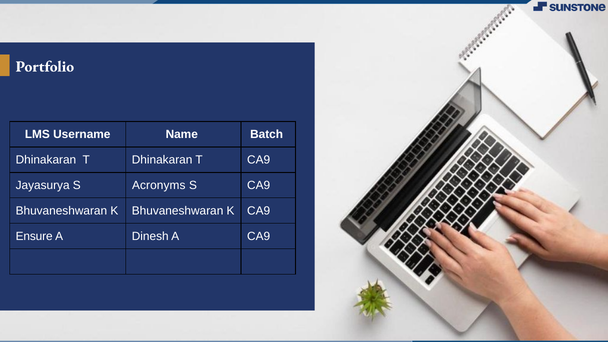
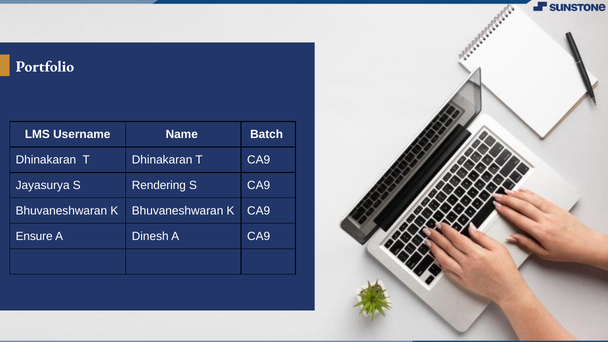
Acronyms: Acronyms -> Rendering (159, 185)
